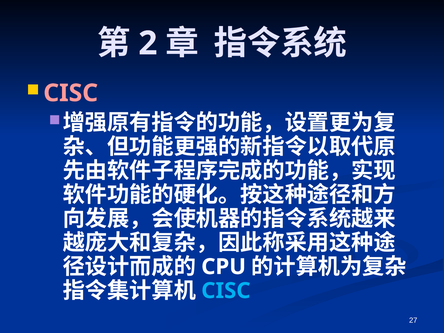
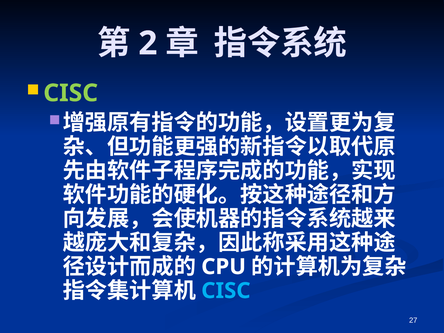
CISC colour: pink -> light green (71, 93)
